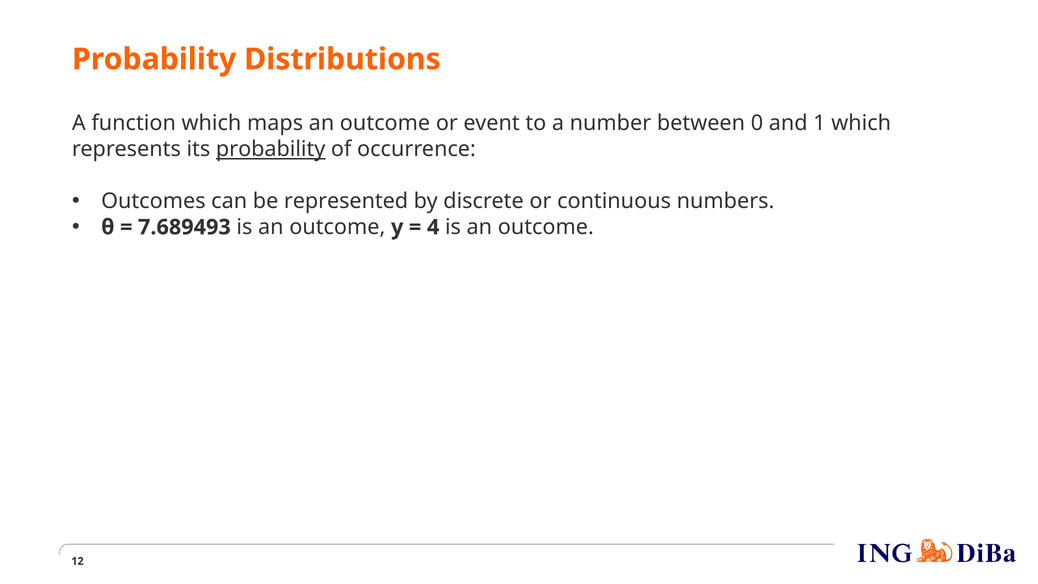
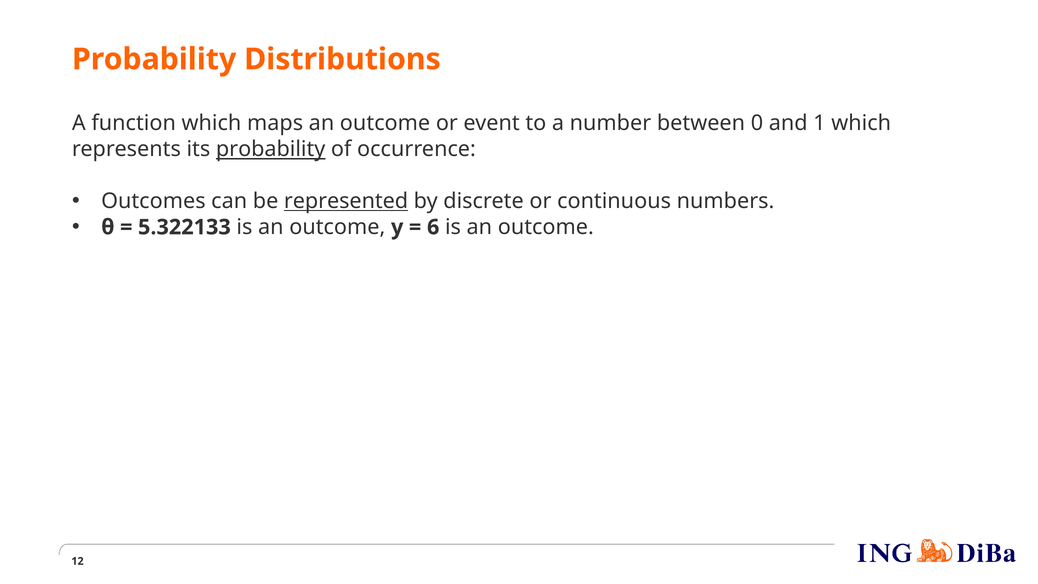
represented underline: none -> present (346, 201)
7.689493: 7.689493 -> 5.322133 (184, 227)
4: 4 -> 6 (433, 227)
